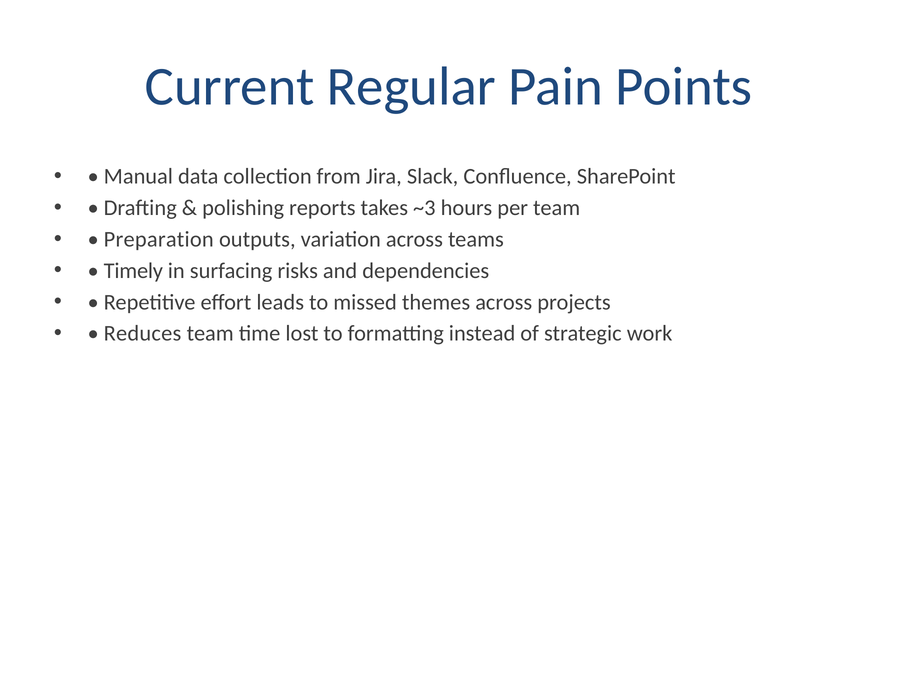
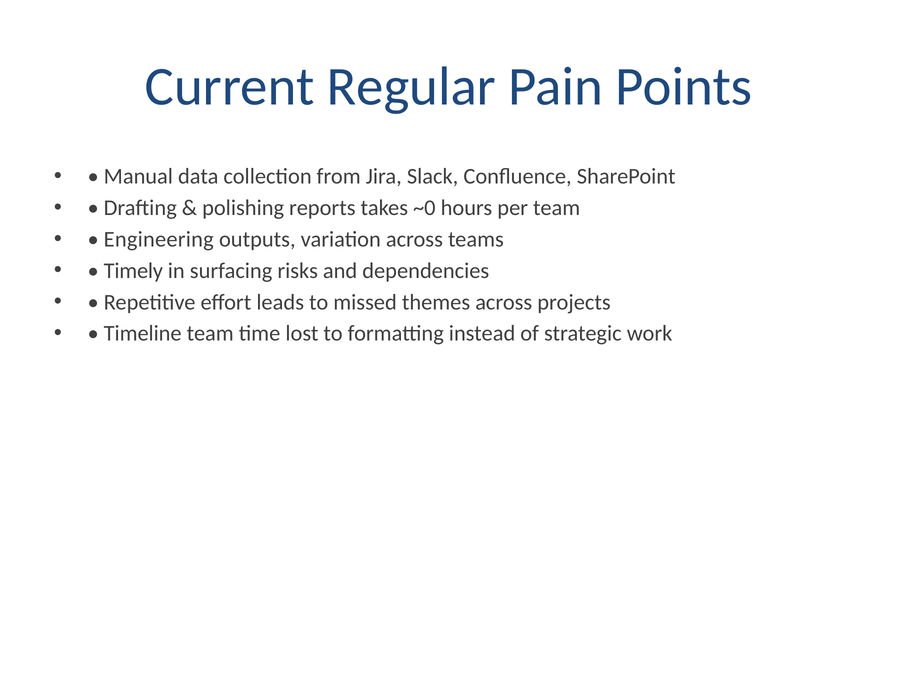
~3: ~3 -> ~0 (424, 208)
Preparation: Preparation -> Engineering (159, 240)
Reduces: Reduces -> Timeline (143, 334)
